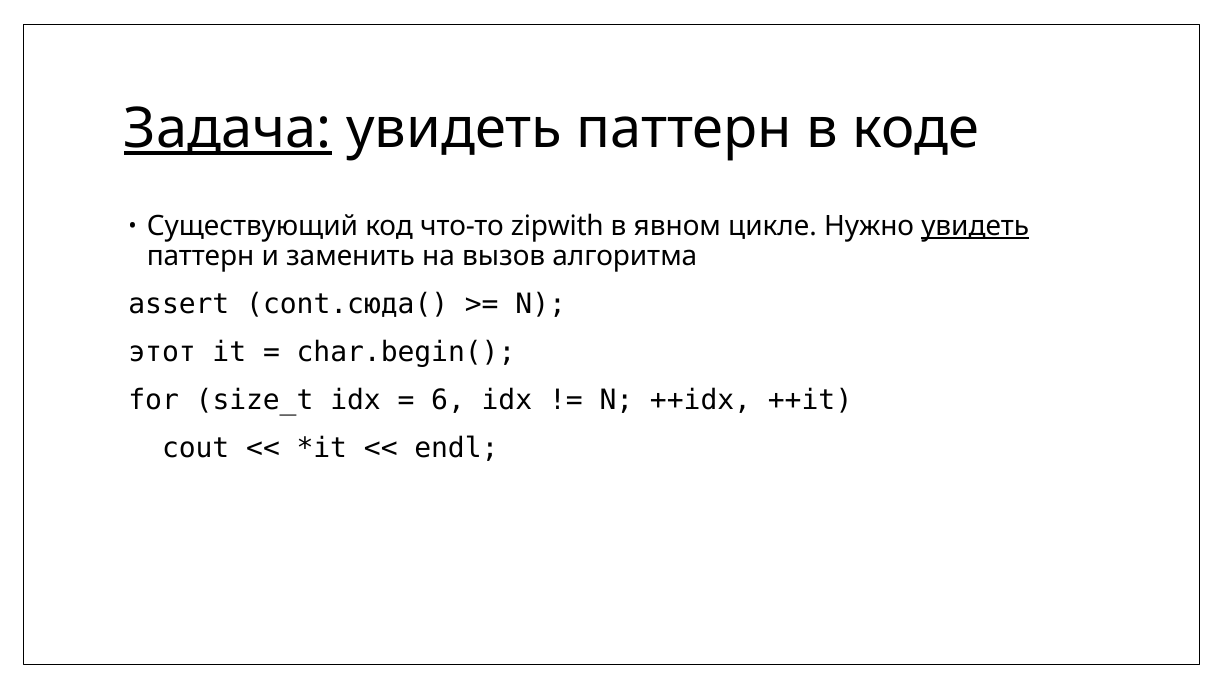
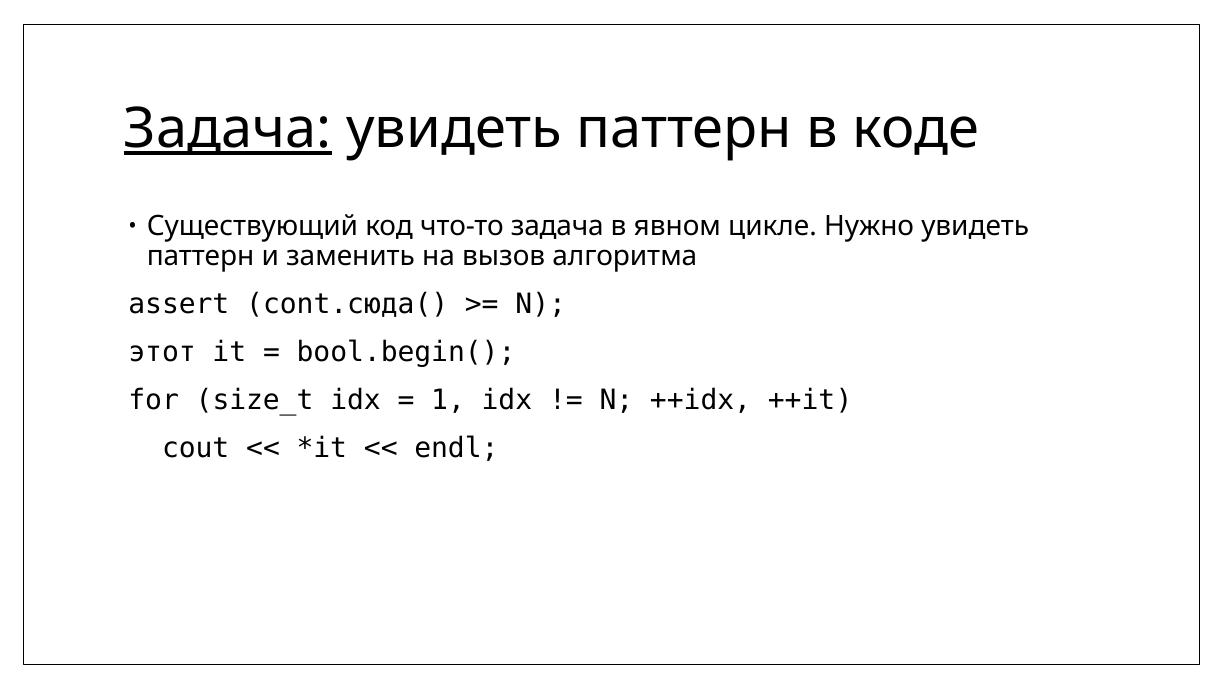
что-то zipwith: zipwith -> задача (557, 226)
увидеть underline: present -> none (975, 226)
char.begin(: char.begin( -> bool.begin( (406, 352)
6: 6 -> 1 (448, 400)
